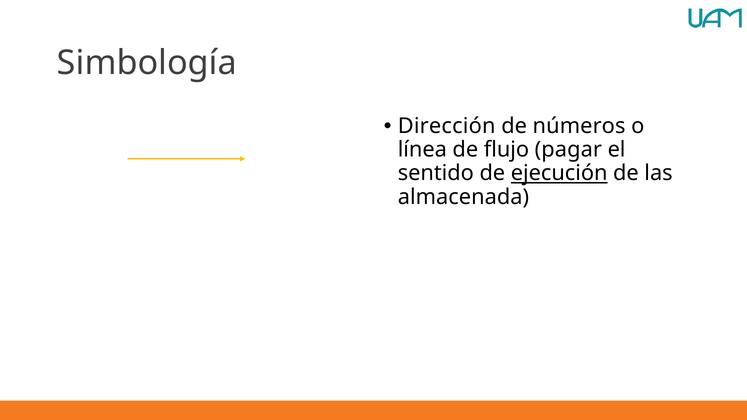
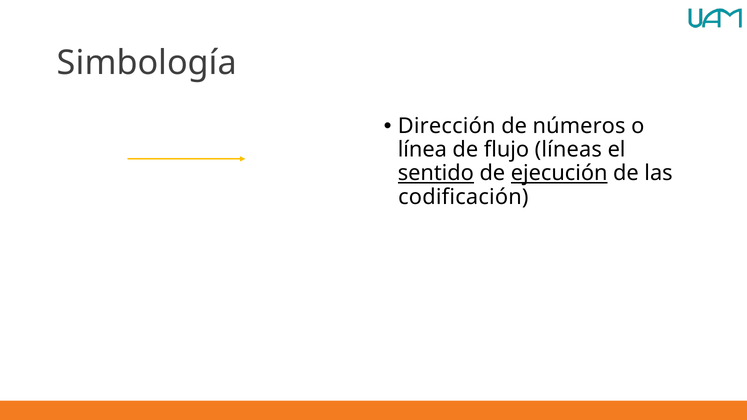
pagar: pagar -> líneas (568, 150)
sentido underline: none -> present (436, 173)
almacenada: almacenada -> codificación (463, 197)
